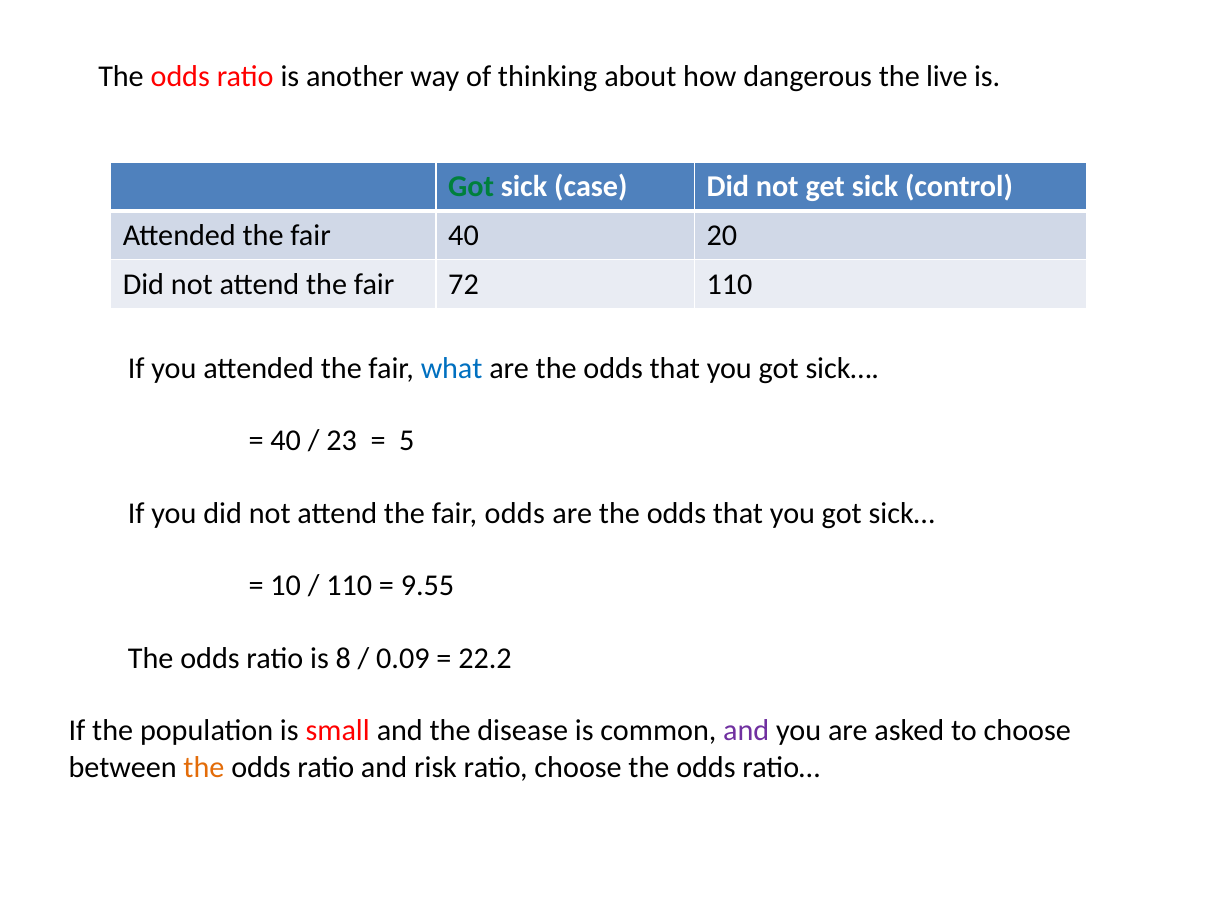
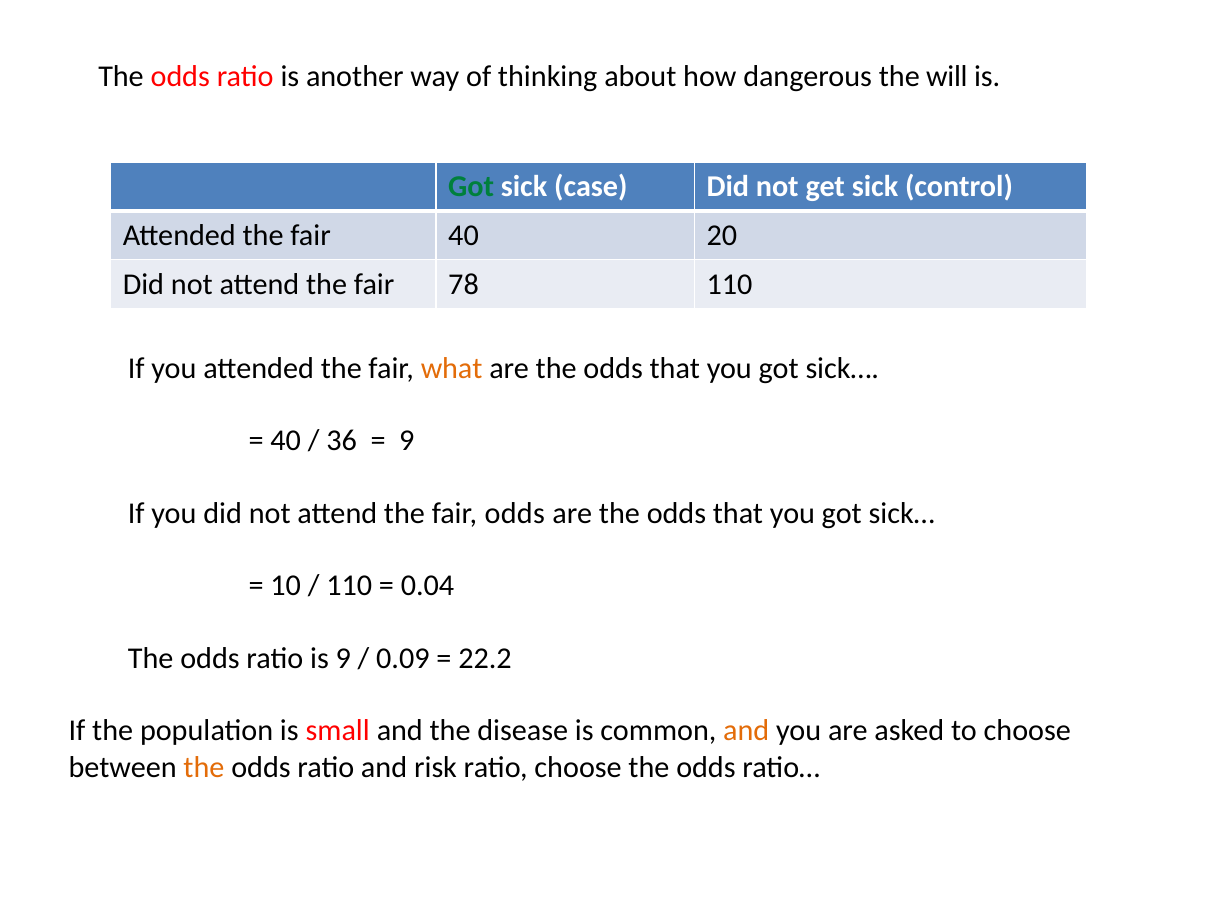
live: live -> will (947, 76)
72: 72 -> 78 (464, 285)
what colour: blue -> orange (452, 368)
23: 23 -> 36 (342, 441)
5: 5 -> 9 (407, 441)
9.55: 9.55 -> 0.04 (428, 586)
is 8: 8 -> 9 (343, 658)
and colour: purple -> orange (746, 731)
